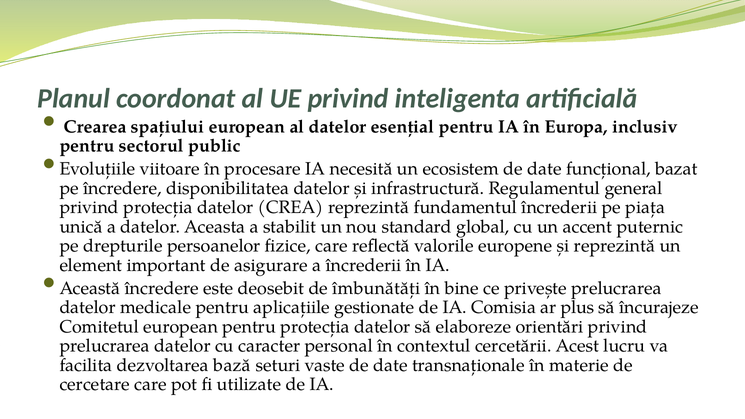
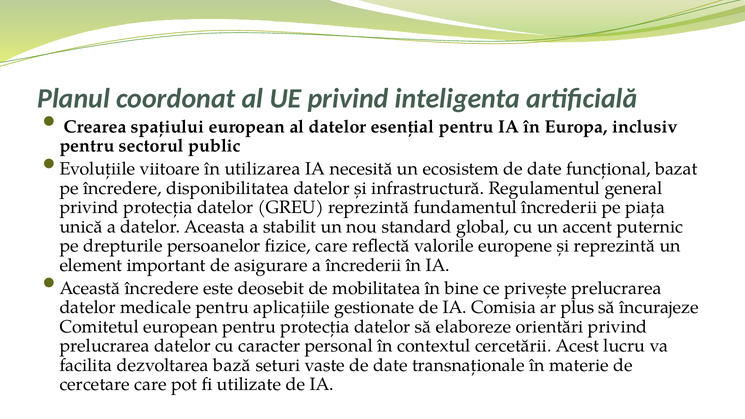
procesare: procesare -> utilizarea (263, 169)
CREA: CREA -> GREU (291, 207)
îmbunătăți: îmbunătăți -> mobilitatea (376, 288)
